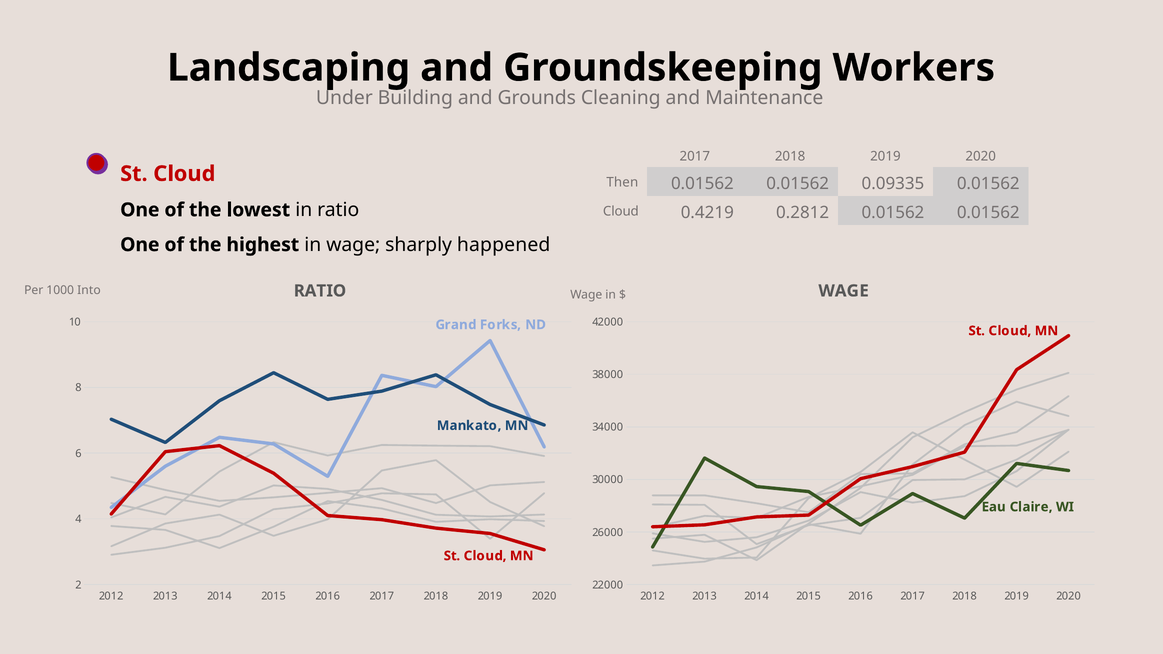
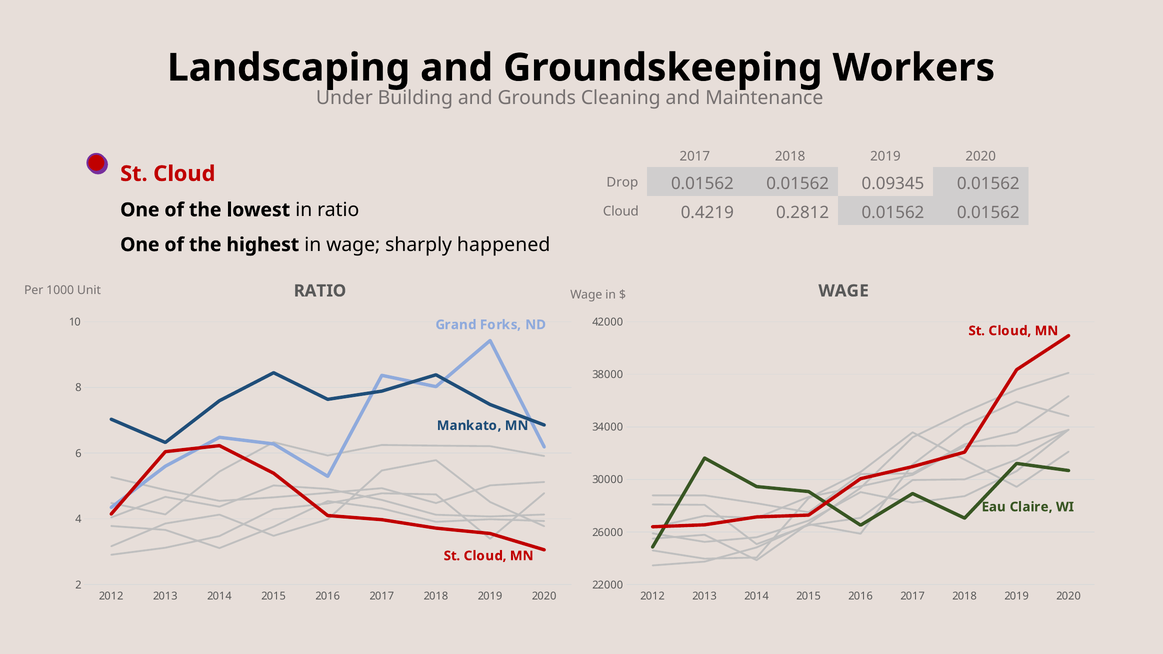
Then: Then -> Drop (622, 182)
0.09335: 0.09335 -> 0.09345 (893, 184)
Into: Into -> Unit (89, 291)
